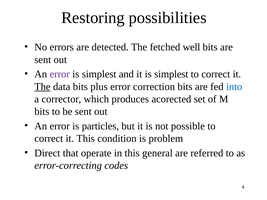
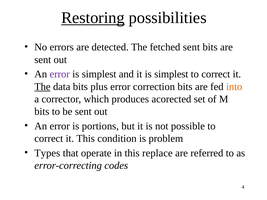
Restoring underline: none -> present (93, 18)
fetched well: well -> sent (191, 47)
into colour: blue -> orange (234, 87)
particles: particles -> portions (100, 126)
Direct: Direct -> Types (47, 153)
general: general -> replace (157, 153)
